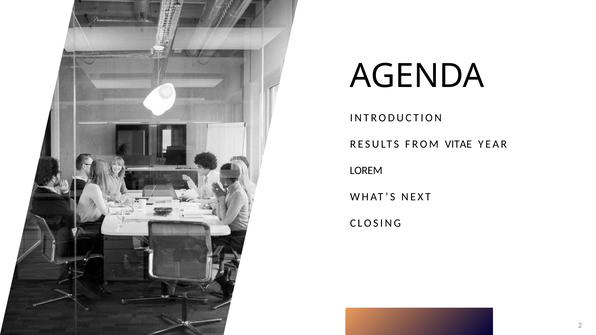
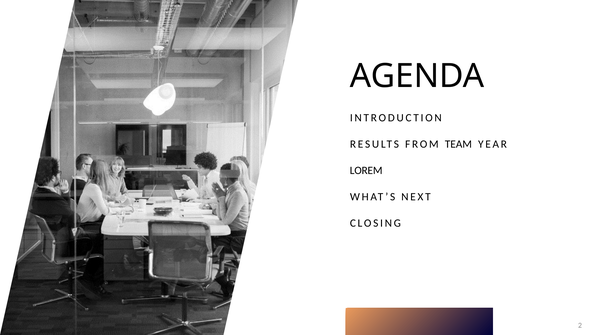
VITAE: VITAE -> TEAM (458, 144)
